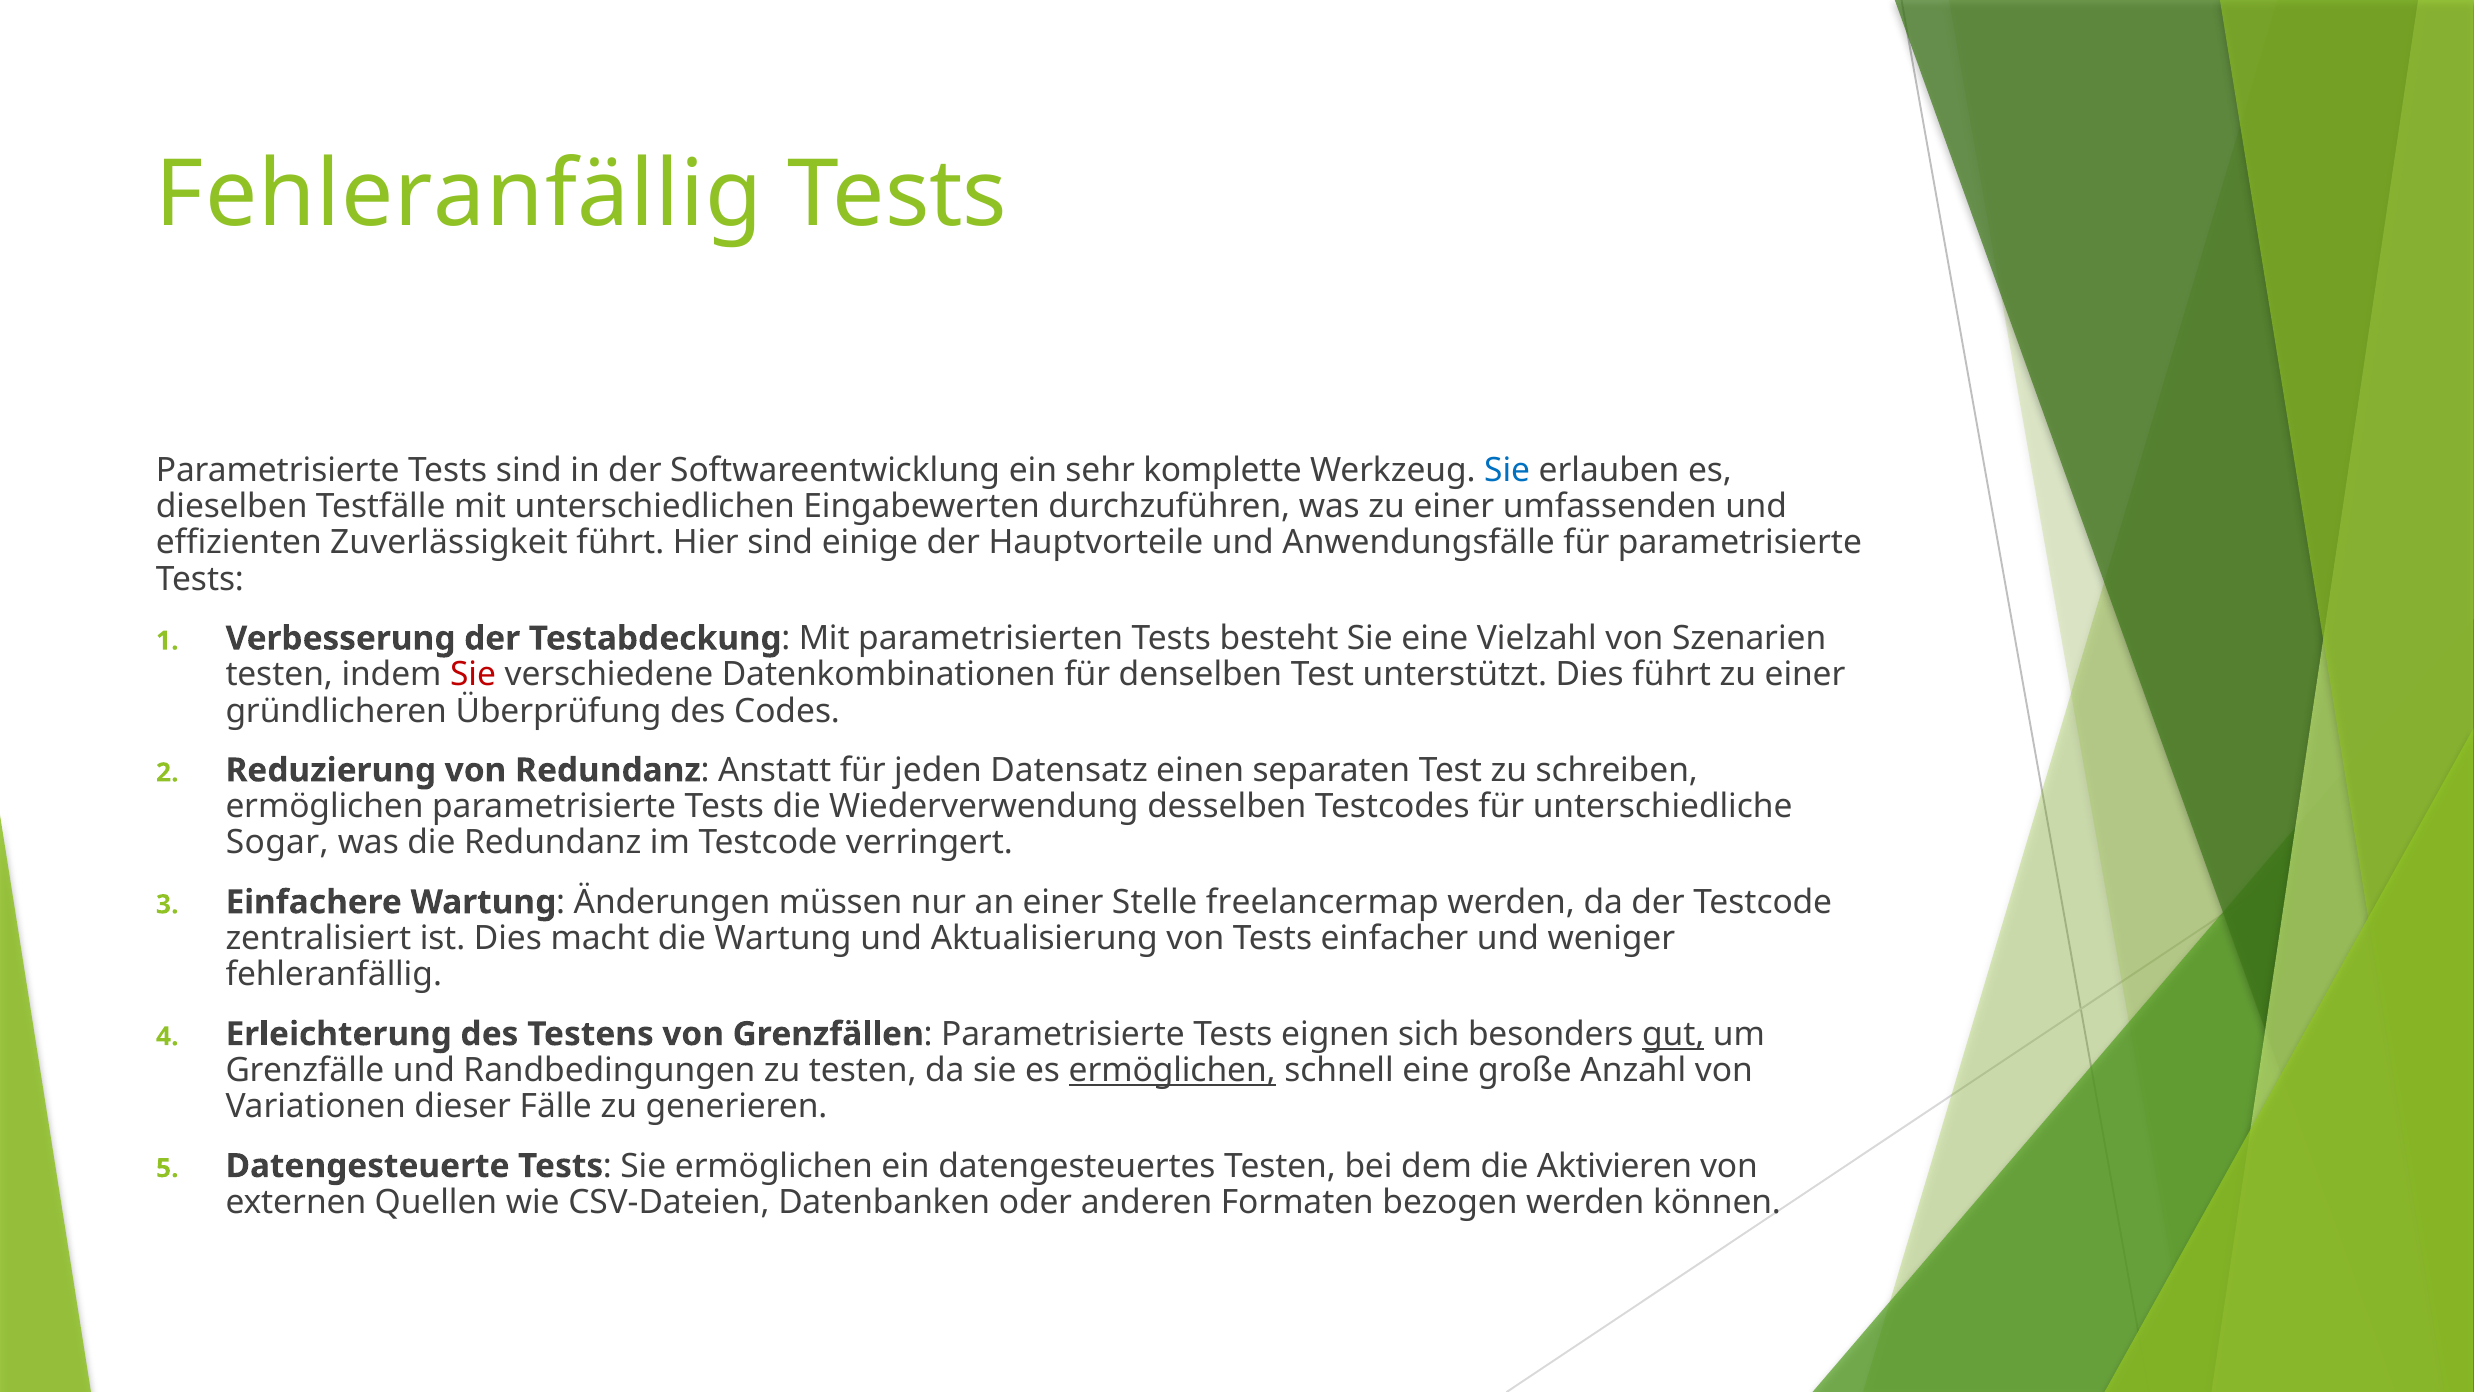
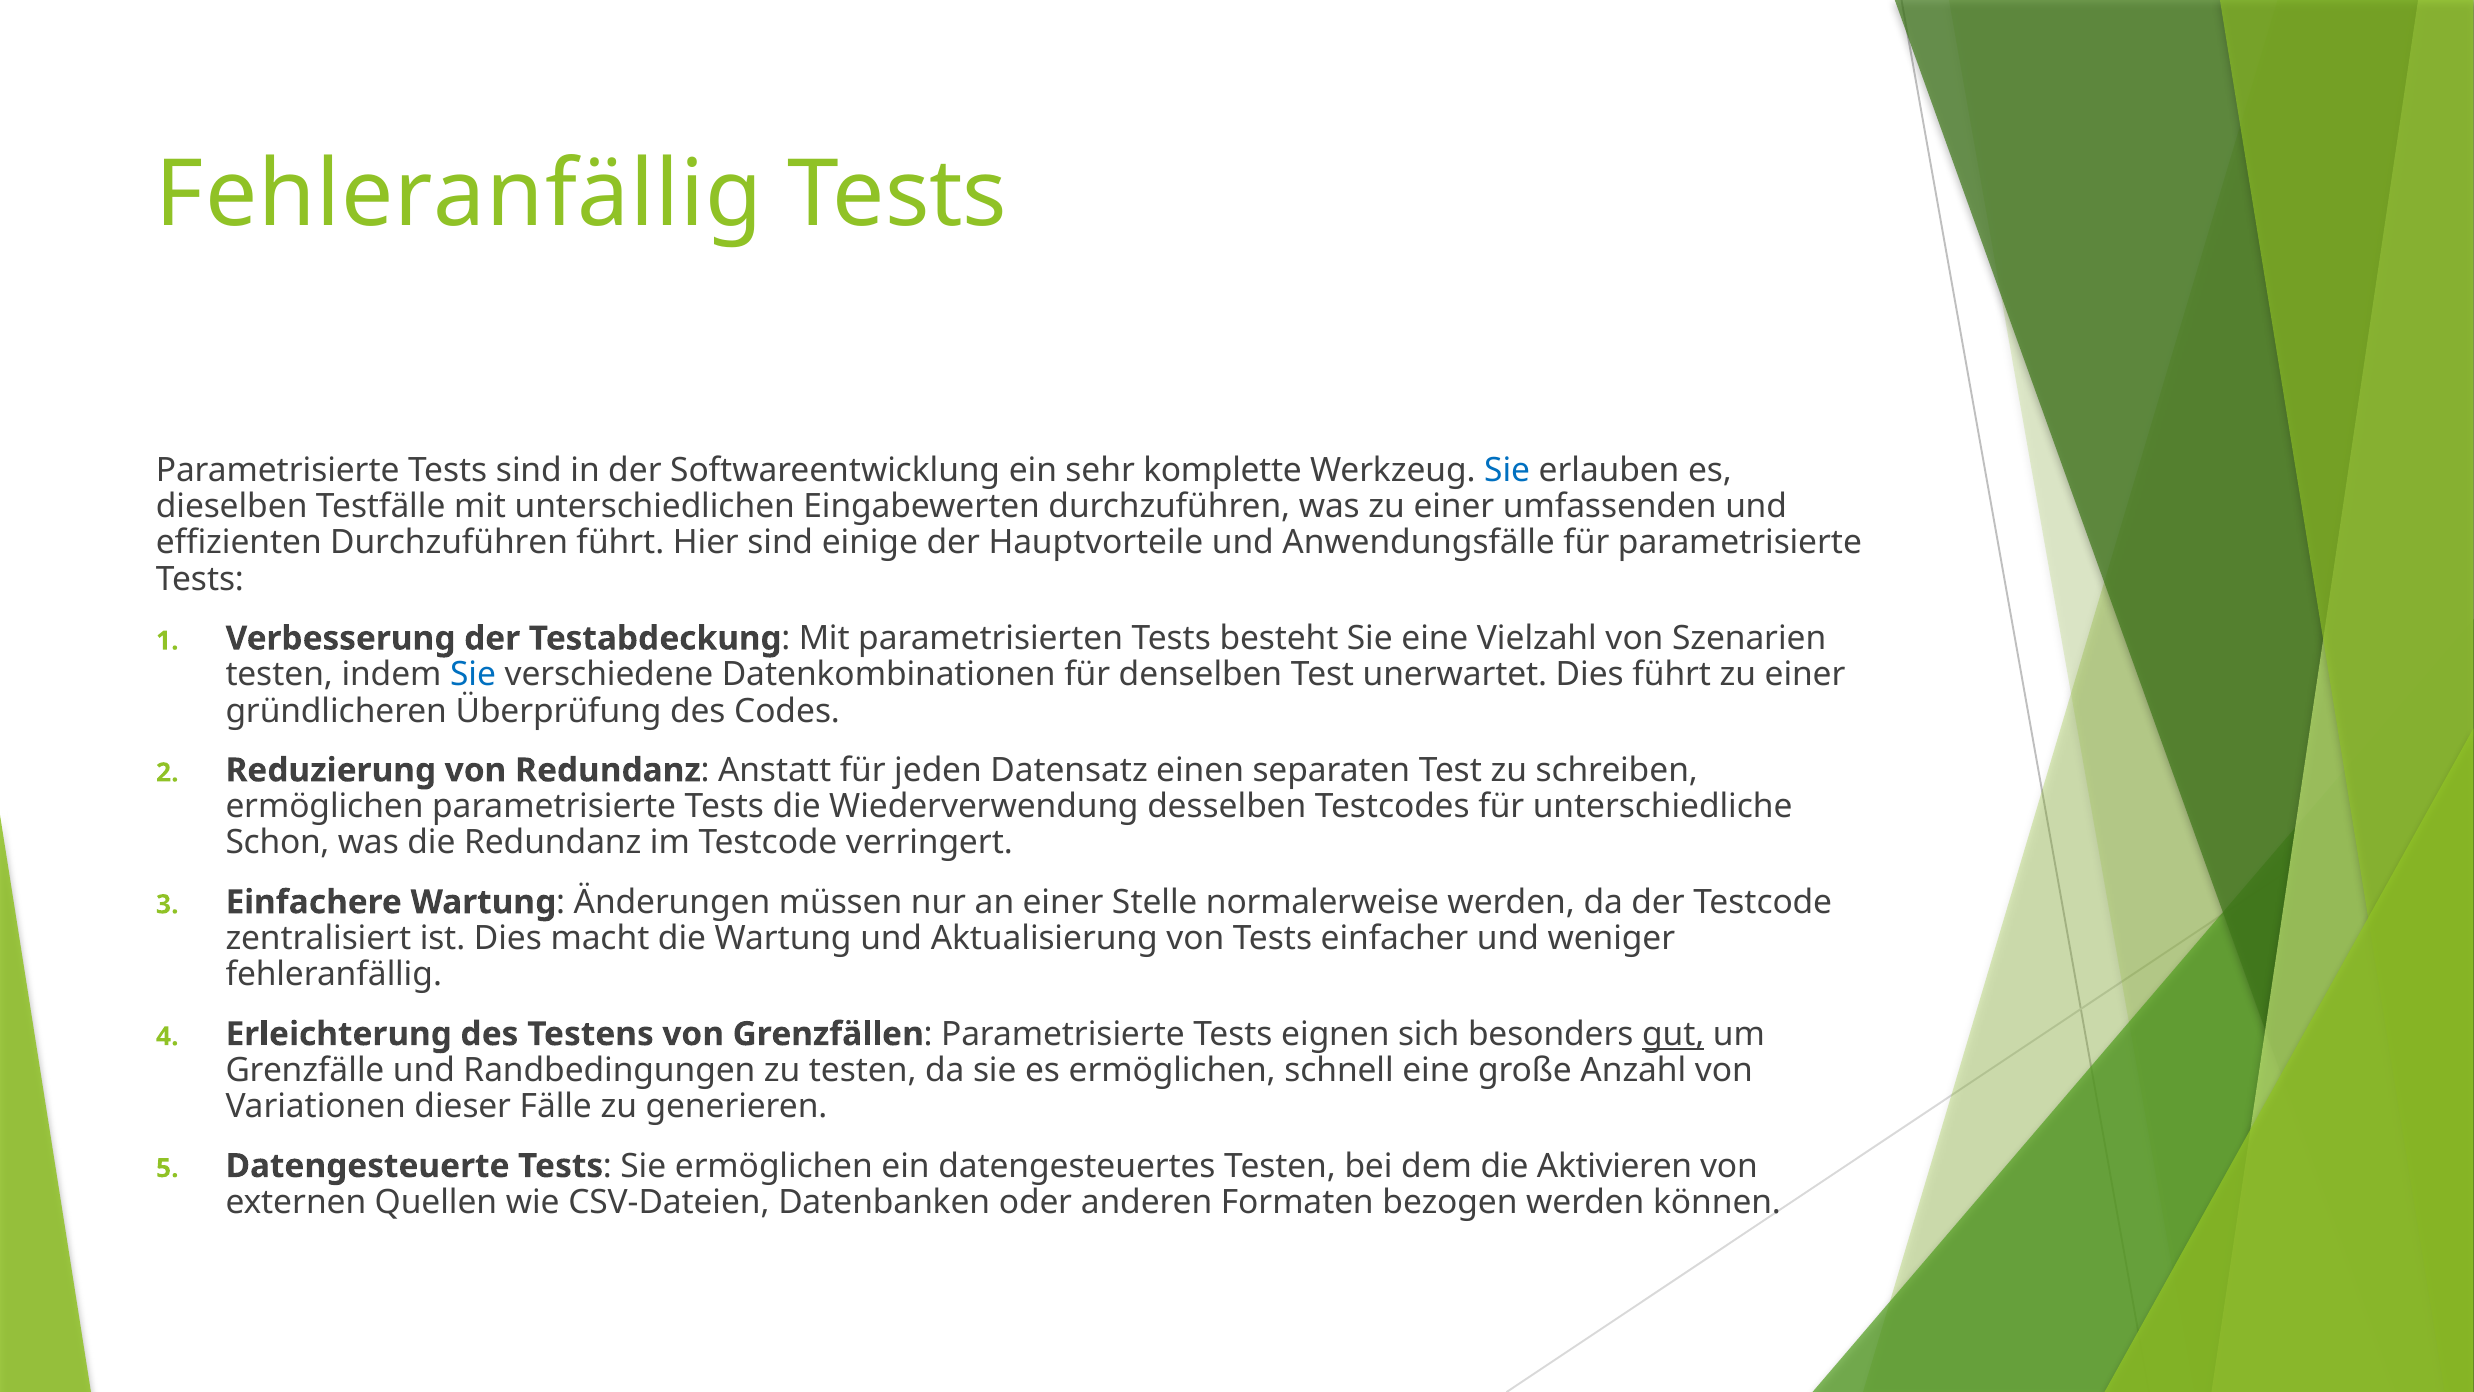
effizienten Zuverlässigkeit: Zuverlässigkeit -> Durchzuführen (449, 543)
Sie colour: red -> blue (473, 675)
unterstützt: unterstützt -> unerwartet (1455, 675)
Sogar: Sogar -> Schon (278, 843)
freelancermap: freelancermap -> normalerweise (1323, 902)
ermöglichen underline: present -> none (1172, 1070)
